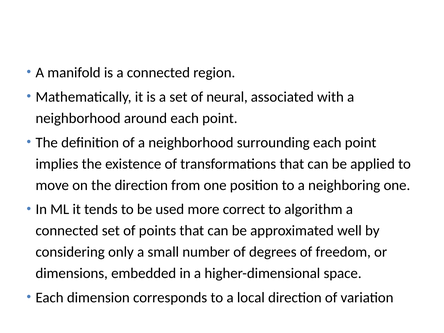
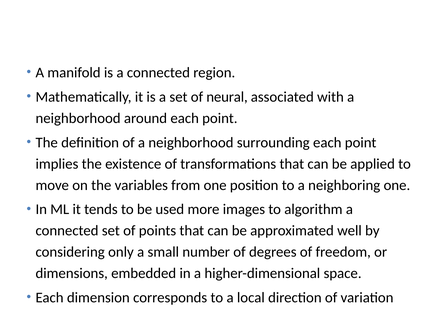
the direction: direction -> variables (141, 185)
correct: correct -> images (244, 209)
